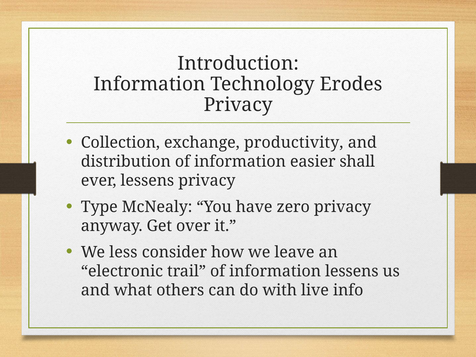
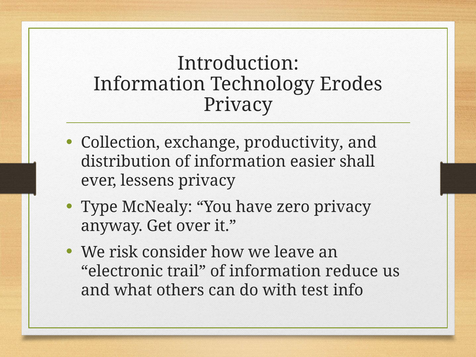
less: less -> risk (123, 252)
information lessens: lessens -> reduce (352, 271)
live: live -> test (315, 290)
